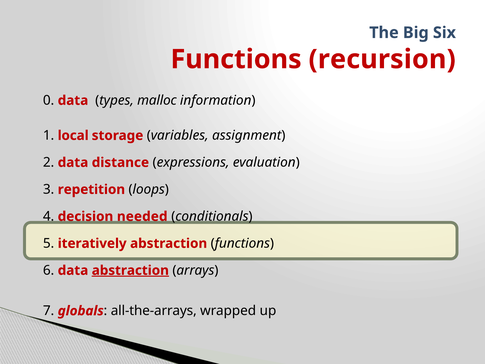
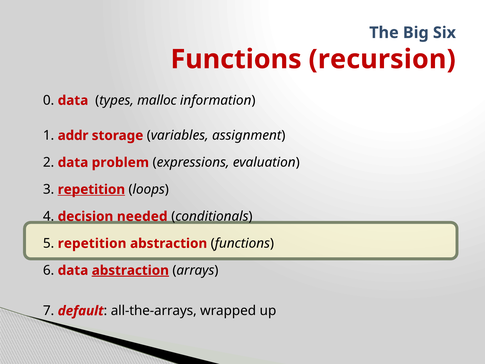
local: local -> addr (73, 135)
distance: distance -> problem (120, 162)
repetition underline: none -> present (91, 189)
5 iteratively: iteratively -> repetition (92, 243)
globals: globals -> default (81, 311)
